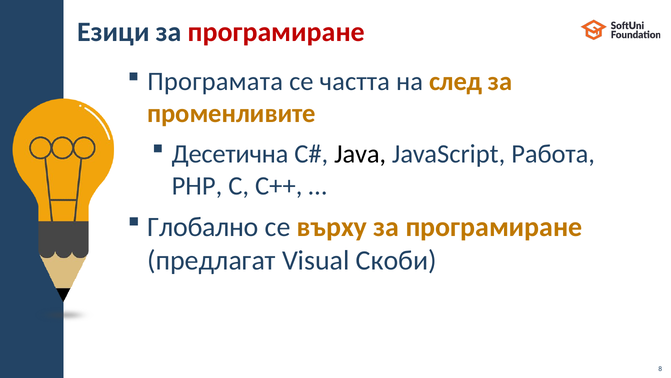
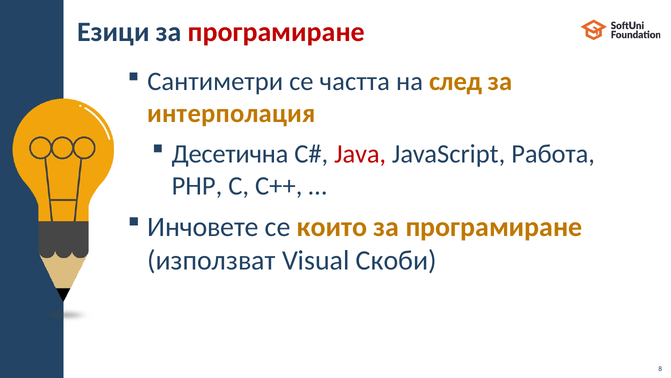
Програмата: Програмата -> Сантиметри (215, 82)
променливите: променливите -> интерполация (231, 113)
Java colour: black -> red (360, 154)
Глобално: Глобално -> Инчовете (203, 227)
върху: върху -> които (332, 227)
предлагат: предлагат -> използват (211, 260)
